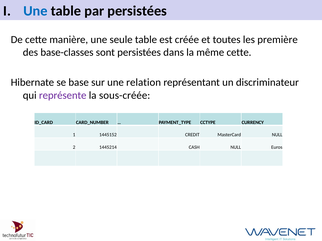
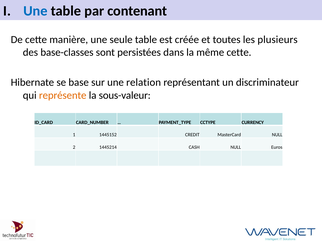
par persistées: persistées -> contenant (137, 11)
première: première -> plusieurs (278, 40)
représente colour: purple -> orange (63, 95)
sous-créée: sous-créée -> sous-valeur (125, 95)
